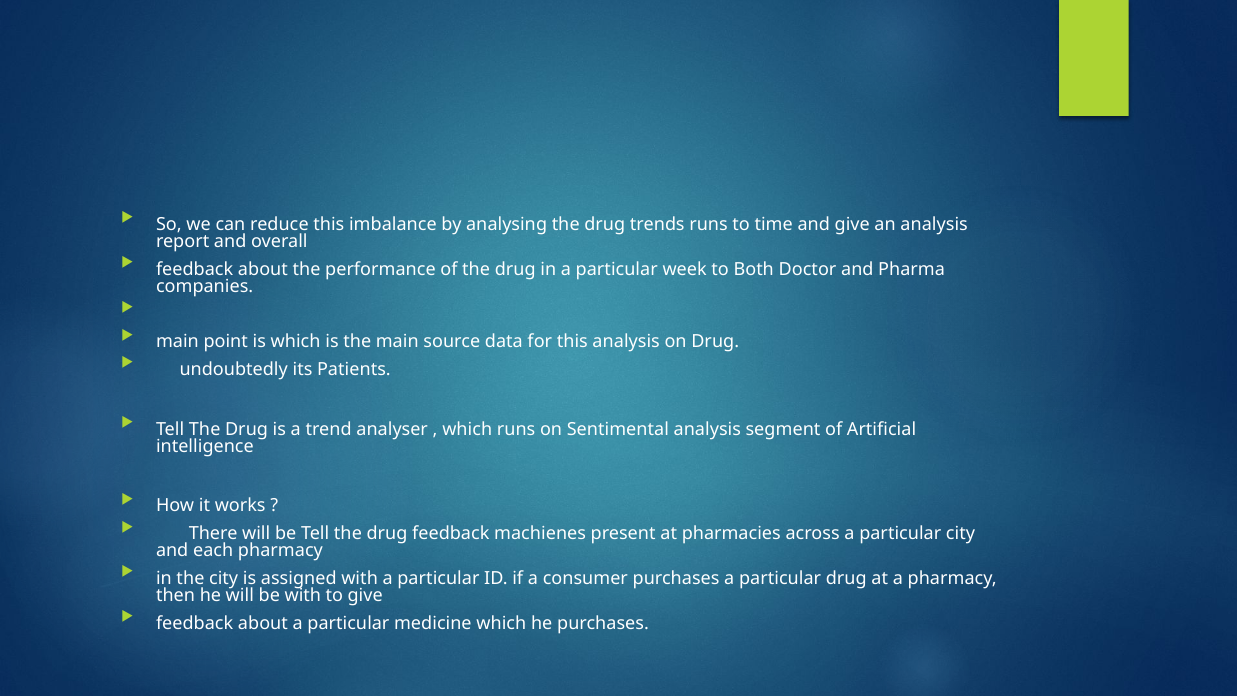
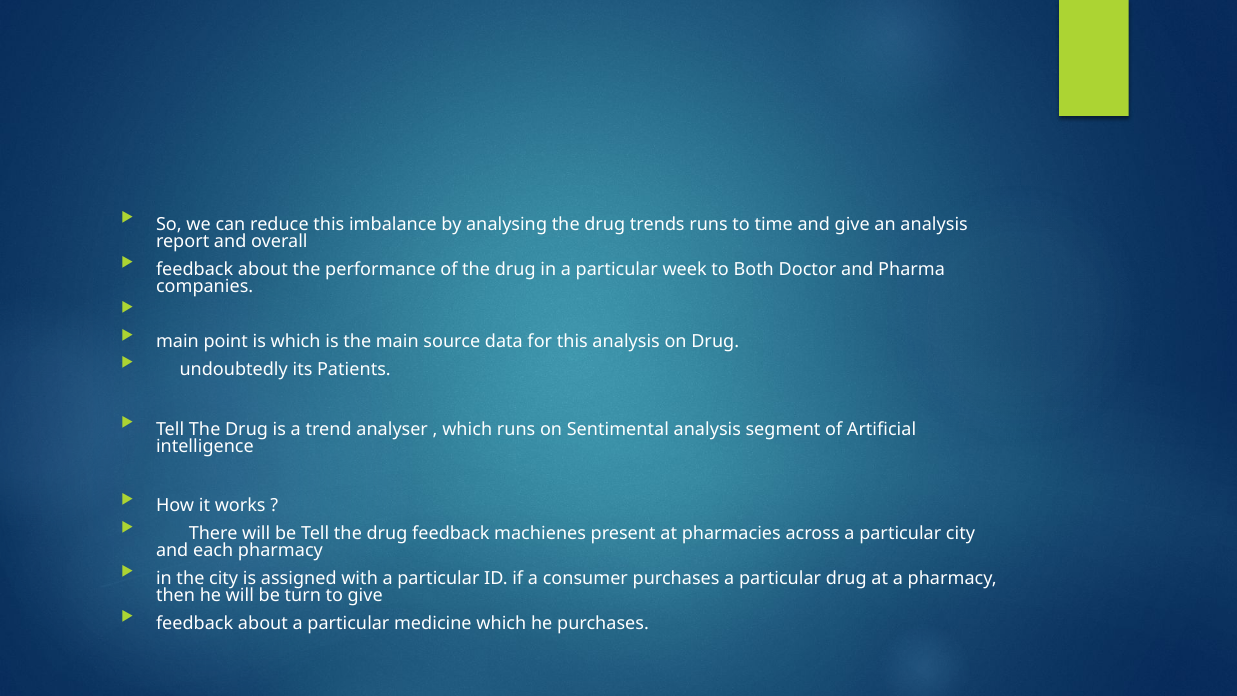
be with: with -> turn (303, 596)
